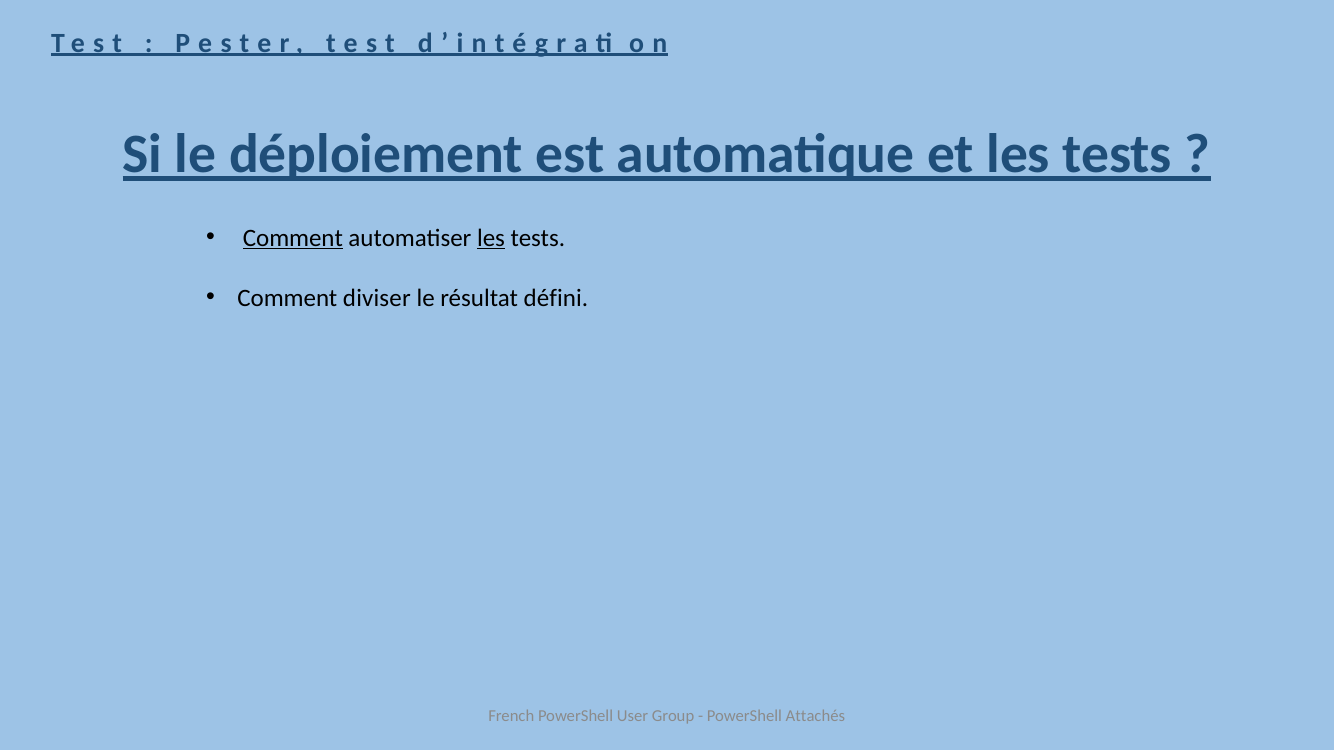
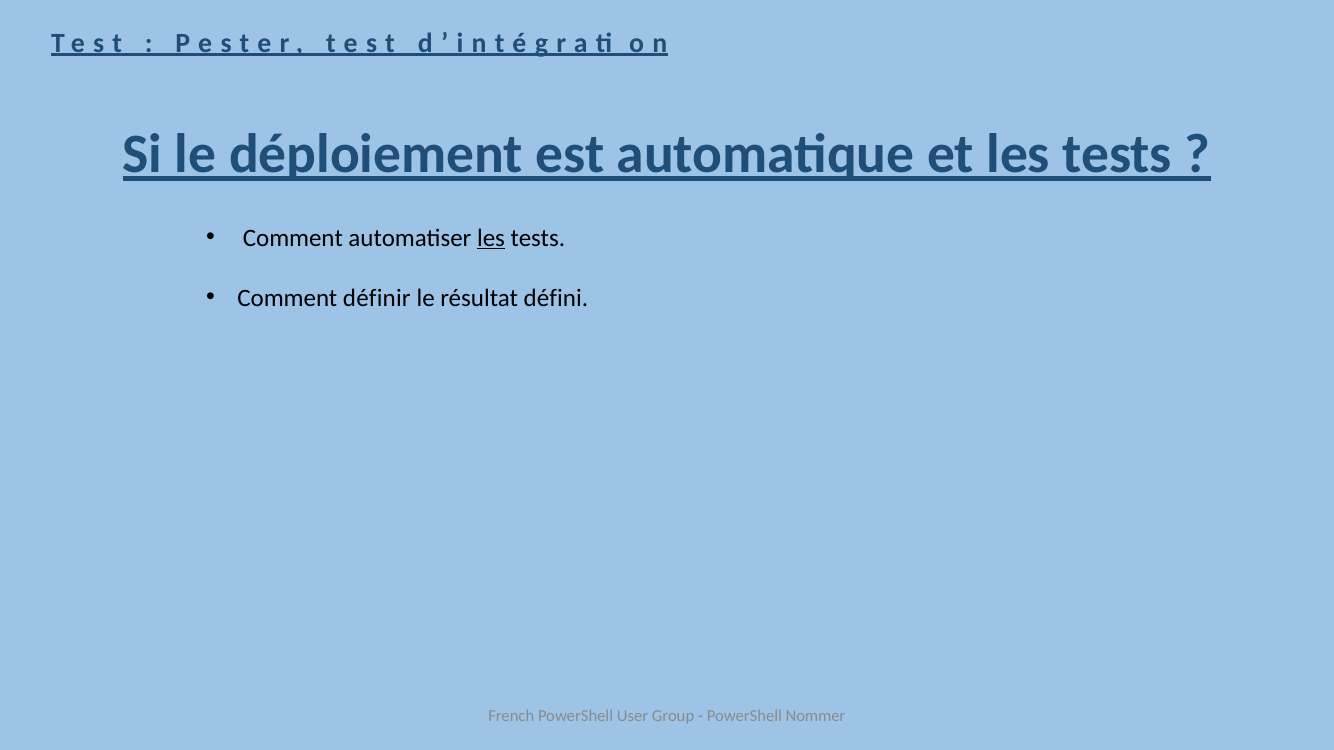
Comment underline: present -> none (293, 238)
diviser: diviser -> définir (377, 298)
Attachés: Attachés -> Nommer (815, 716)
